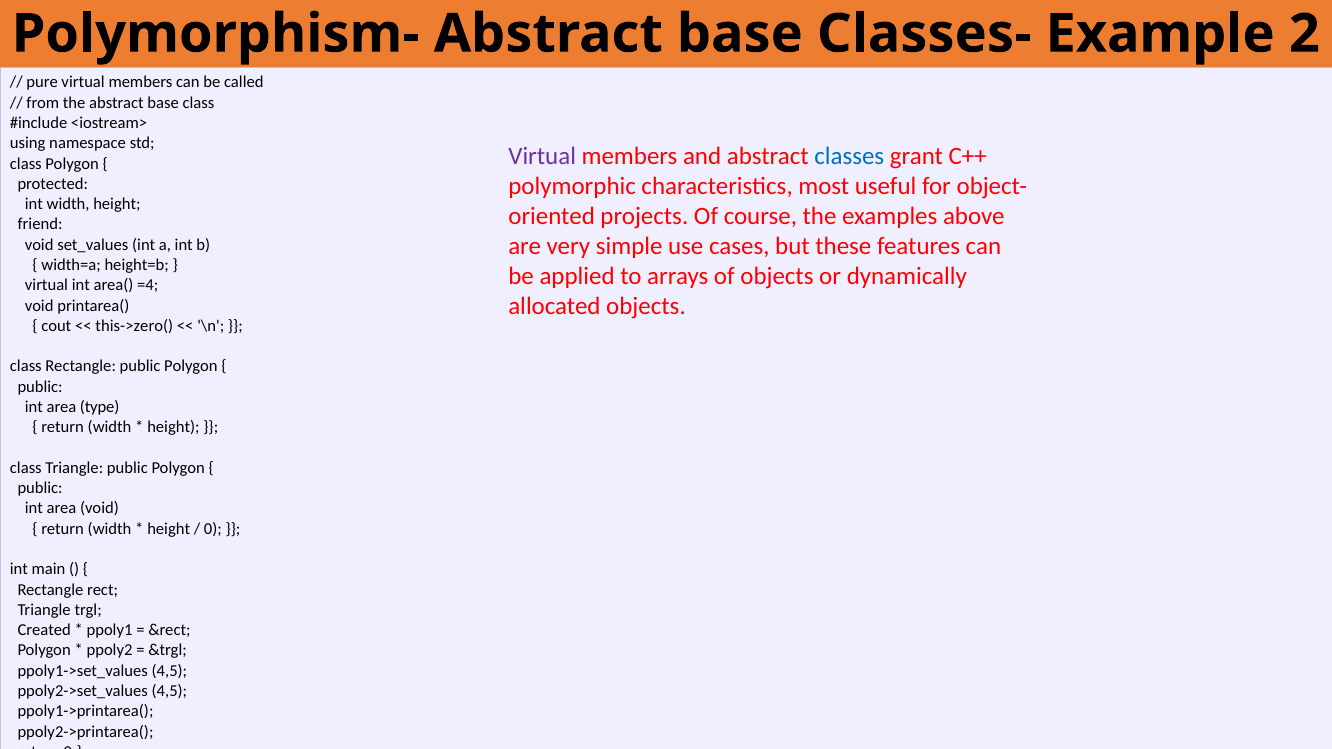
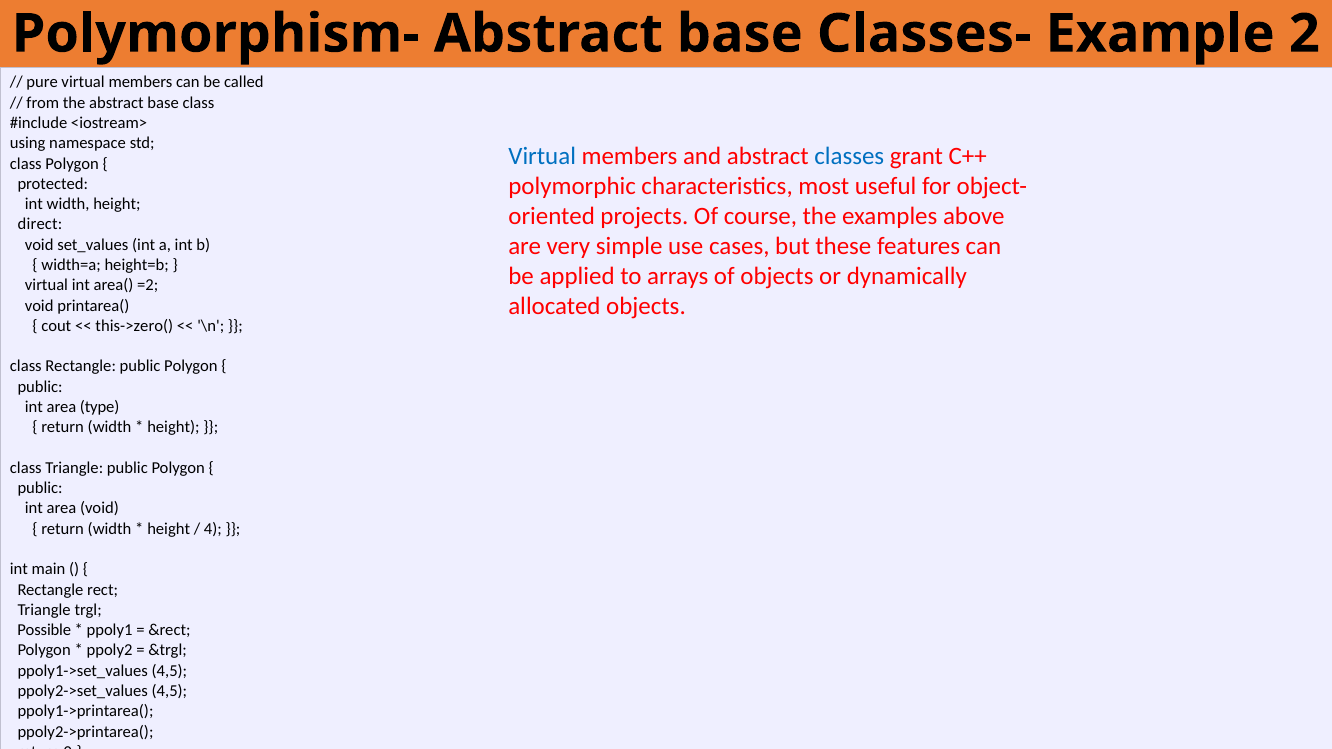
Virtual colour: purple -> blue (542, 156)
friend: friend -> direct (40, 224)
=4: =4 -> =2 (148, 285)
0: 0 -> 4 (213, 529)
Created: Created -> Possible (44, 630)
